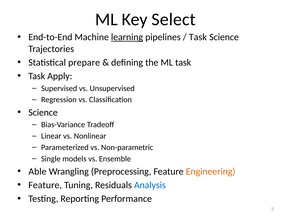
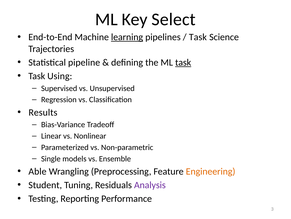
prepare: prepare -> pipeline (84, 62)
task underline: none -> present (183, 62)
Apply: Apply -> Using (60, 76)
Science: Science -> Results (43, 112)
Feature: Feature -> Student (45, 184)
Analysis colour: blue -> purple (150, 184)
